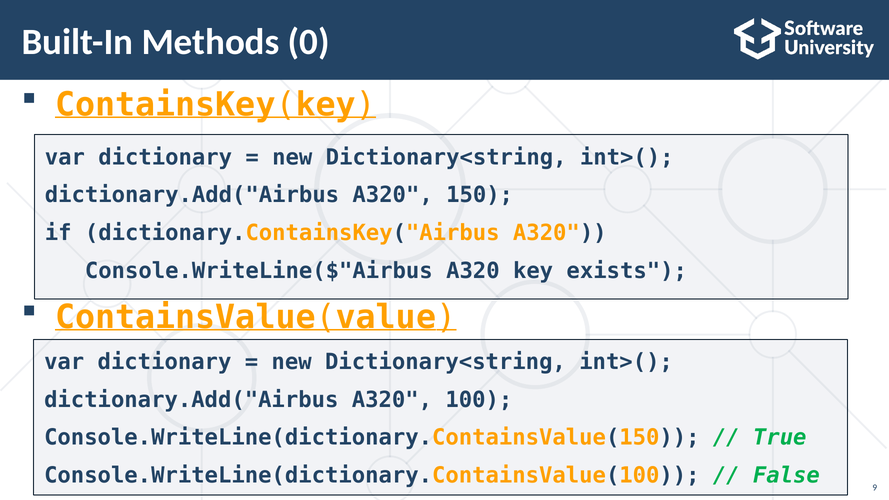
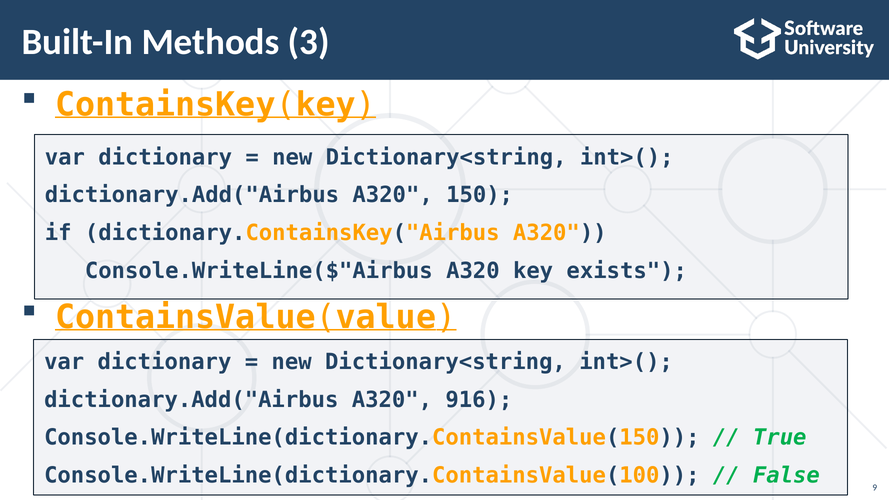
0: 0 -> 3 (309, 42)
100: 100 -> 916 (479, 400)
